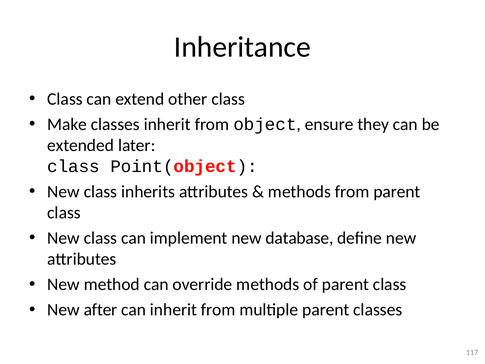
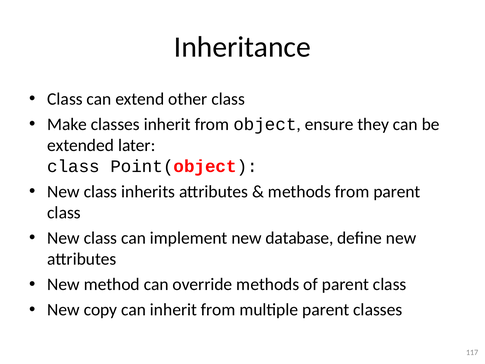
after: after -> copy (100, 310)
